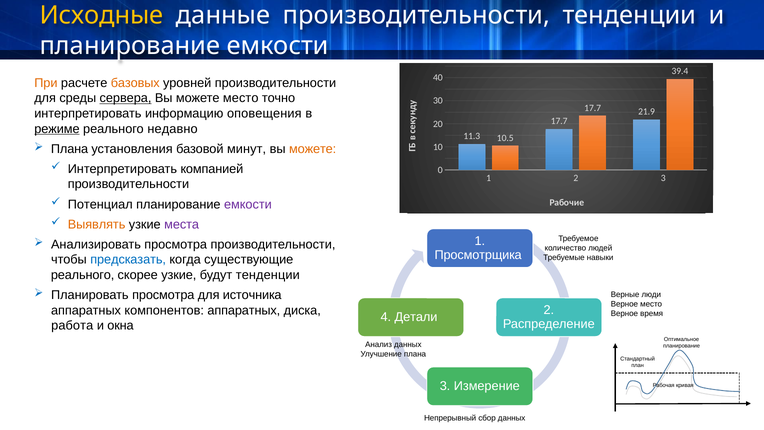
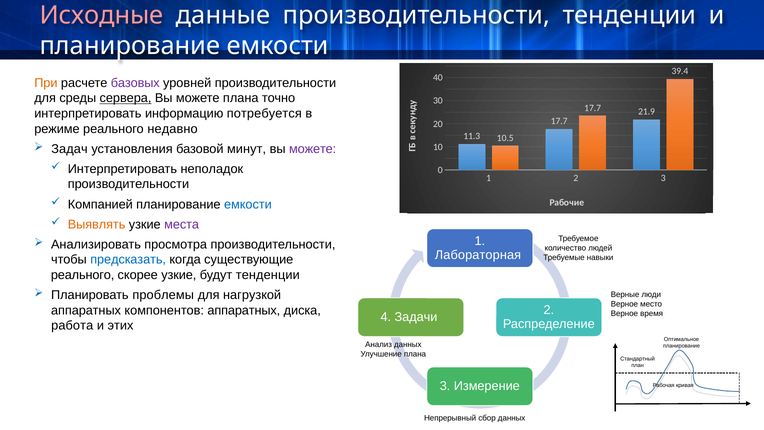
Исходные colour: yellow -> pink (101, 15)
базовых colour: orange -> purple (135, 83)
можете место: место -> плана (241, 98)
оповещения: оповещения -> потребуется (264, 113)
режиме underline: present -> none (57, 129)
Плана: Плана -> Задач (69, 149)
можете colour: orange -> purple (313, 149)
компанией: компанией -> неполадок (212, 169)
Потенциал: Потенциал -> Компанией (100, 204)
емкости colour: purple -> blue (248, 204)
Просмотрщика: Просмотрщика -> Лабораторная (478, 255)
Планировать просмотра: просмотра -> проблемы (163, 295)
источника: источника -> нагрузкой (252, 295)
Детали: Детали -> Задачи (416, 317)
окна: окна -> этих (120, 325)
